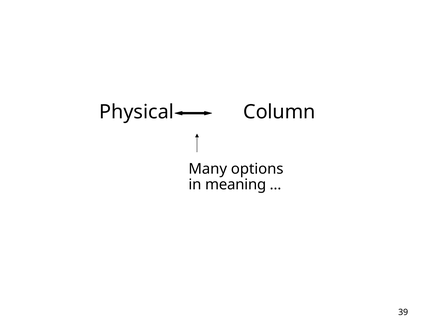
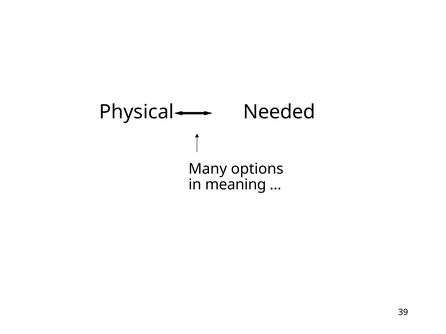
Column: Column -> Needed (279, 112)
